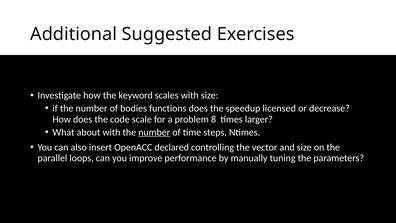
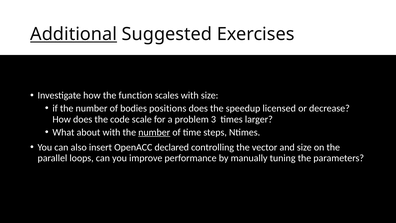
Additional underline: none -> present (74, 34)
keyword: keyword -> function (136, 95)
functions: functions -> positions (168, 108)
8: 8 -> 3 (213, 119)
